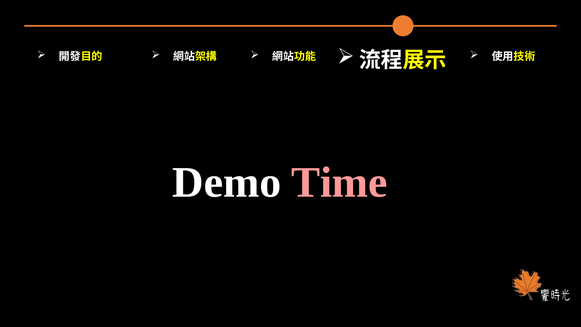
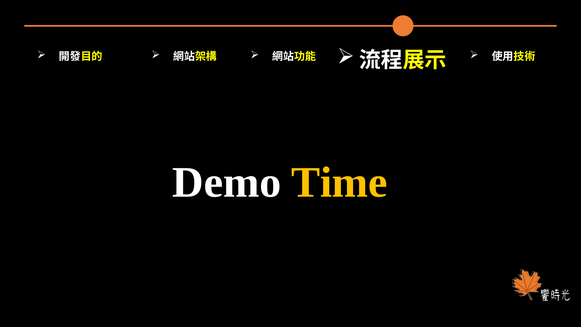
Time colour: pink -> yellow (339, 182)
